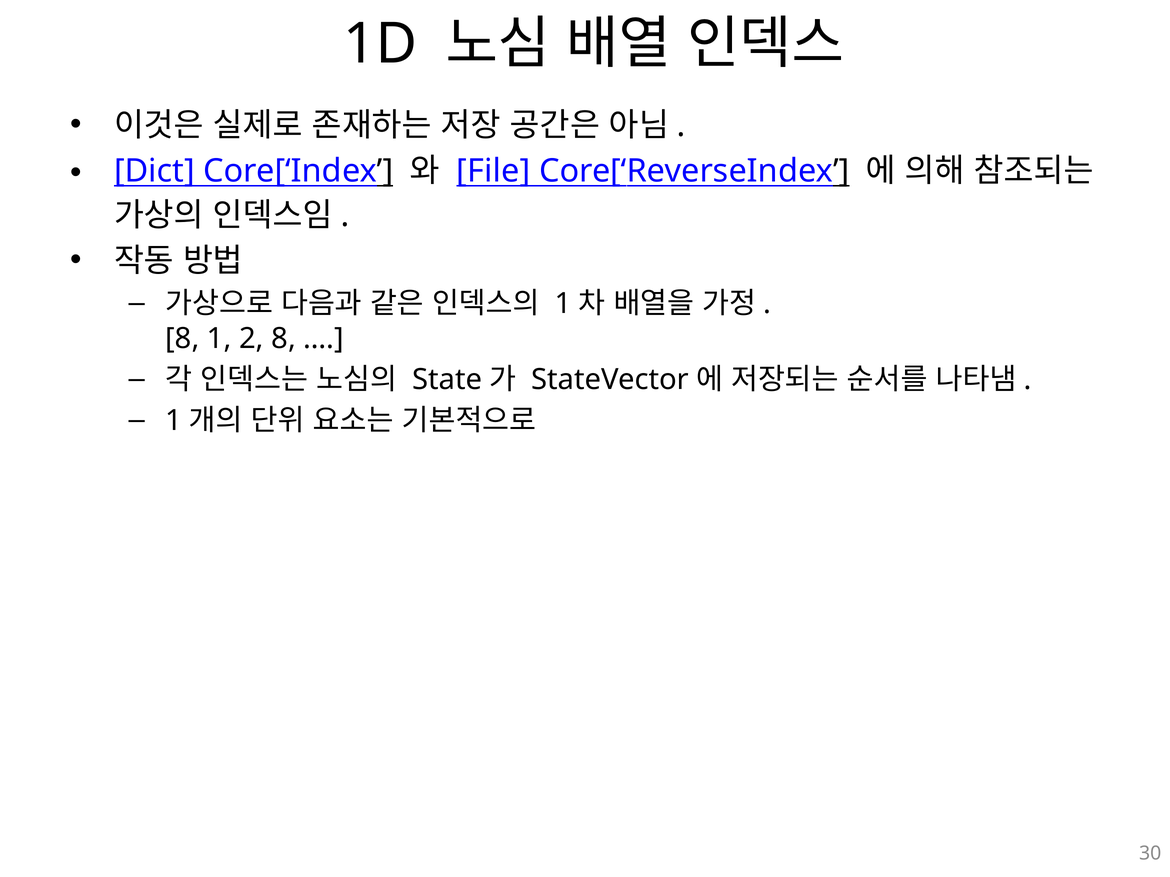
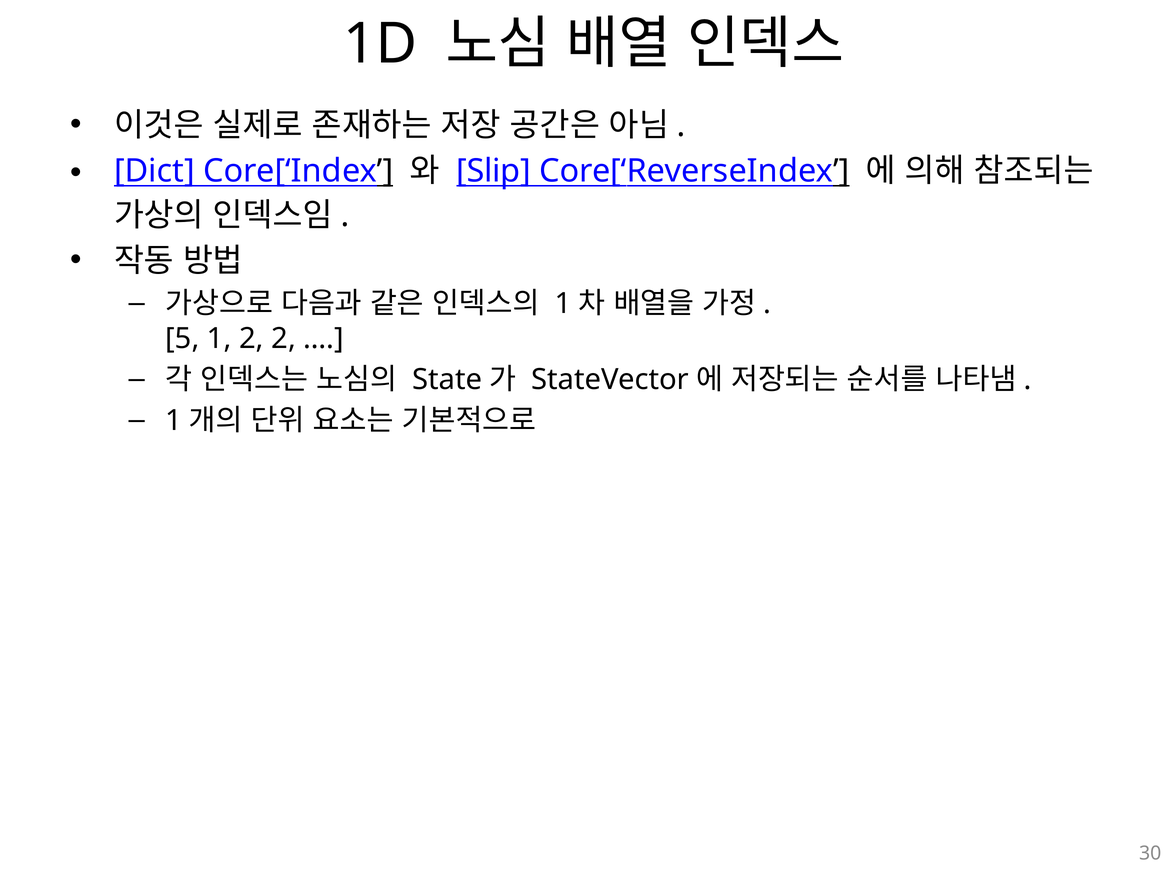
File: File -> Slip (494, 171)
8: 8 -> 5 (182, 339)
2 8: 8 -> 2 (284, 339)
